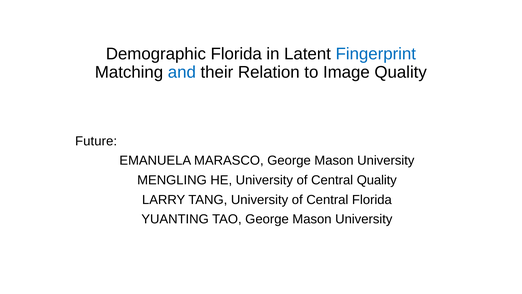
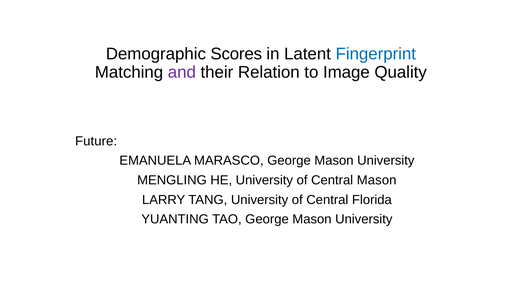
Demographic Florida: Florida -> Scores (236, 54)
and colour: blue -> purple (182, 72)
Central Quality: Quality -> Mason (377, 180)
